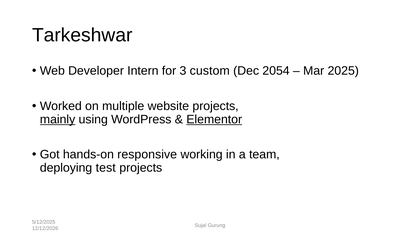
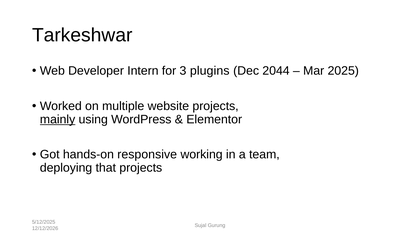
custom: custom -> plugins (210, 71)
2054: 2054 -> 2044 (276, 71)
Elementor underline: present -> none (214, 119)
test: test -> that (106, 168)
